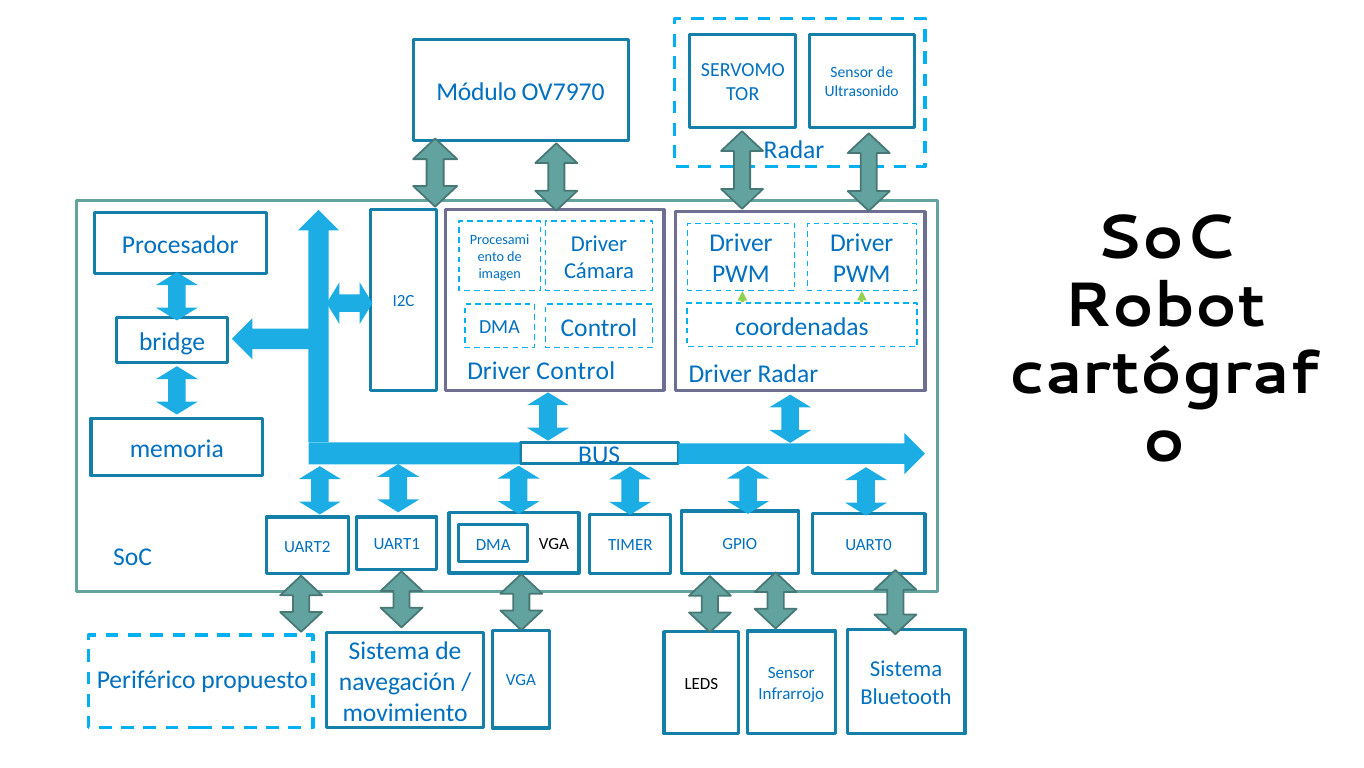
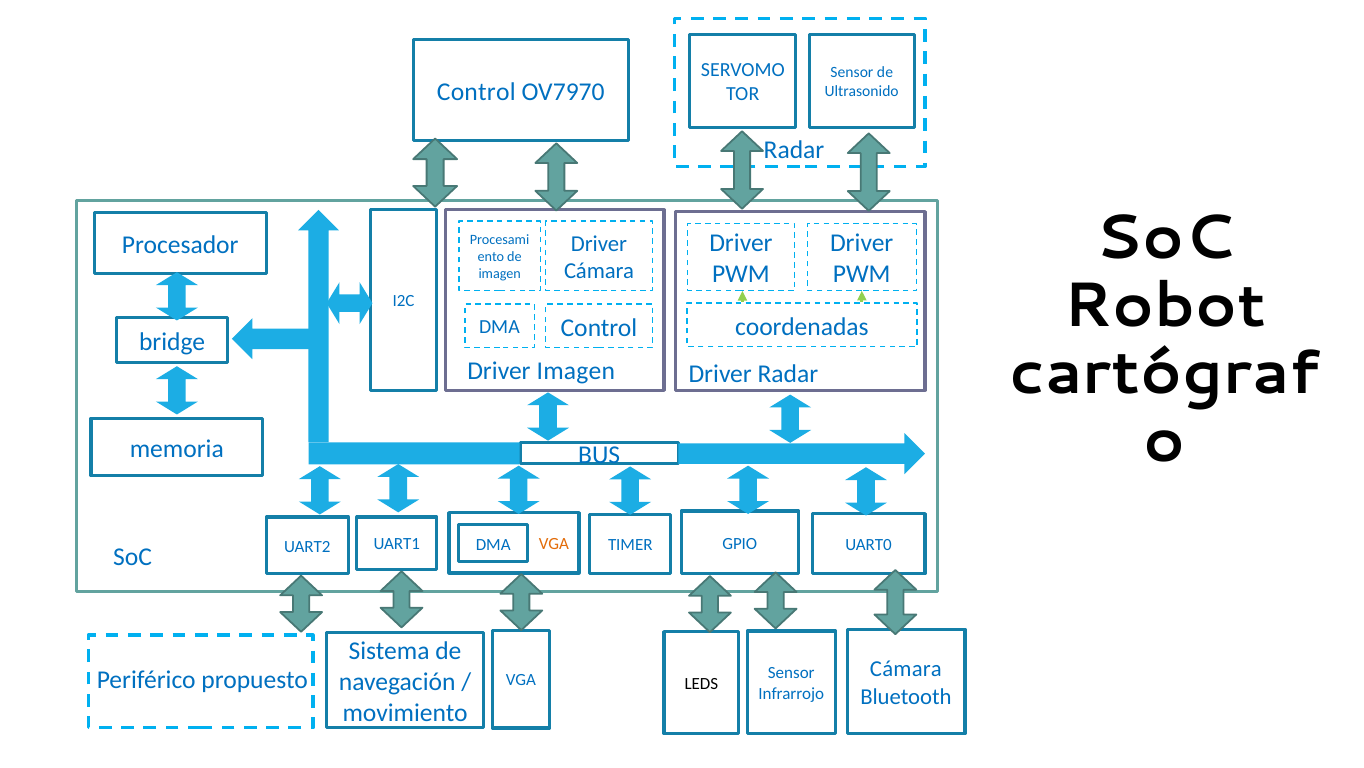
Módulo: Módulo -> Control (476, 91)
Driver Control: Control -> Imagen (576, 371)
VGA colour: black -> orange (554, 543)
Sistema: Sistema -> Cámara (906, 669)
